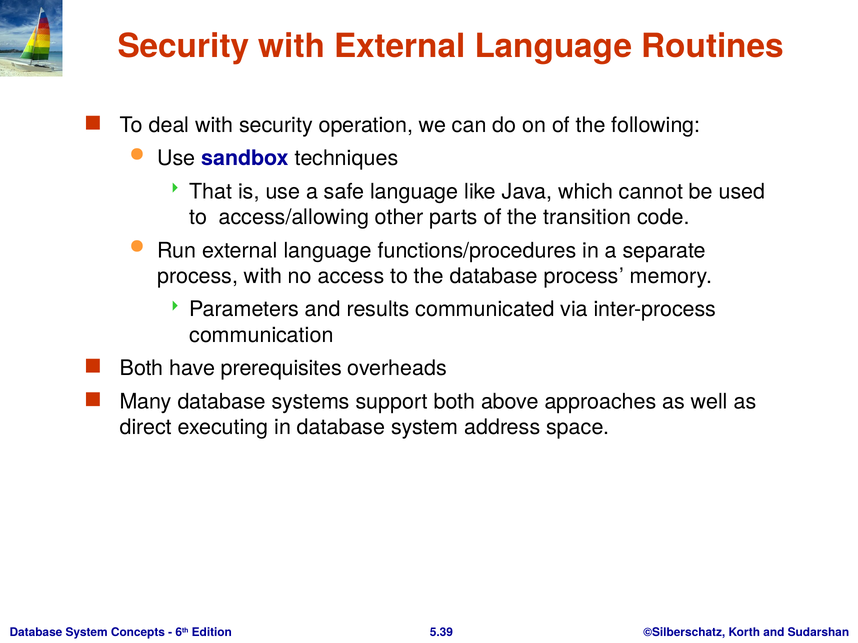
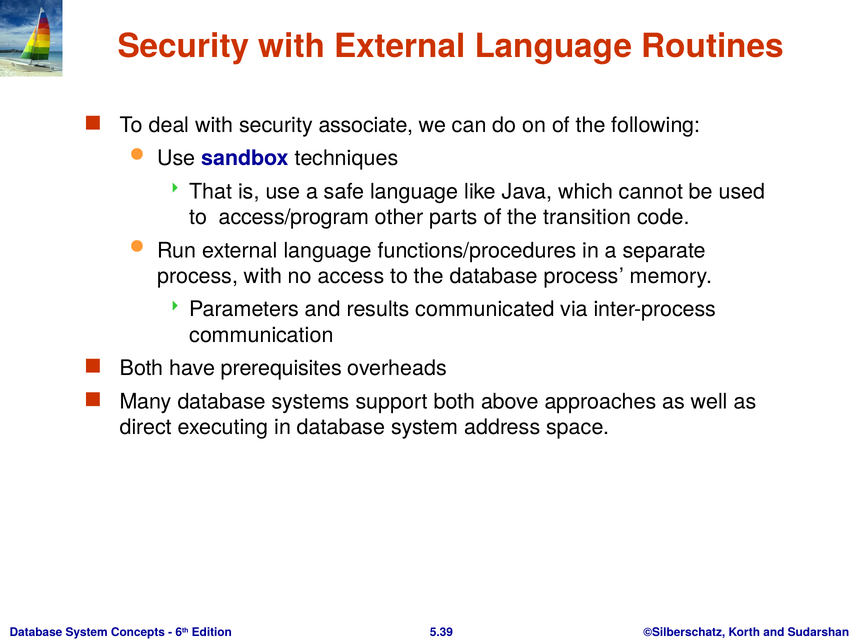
operation: operation -> associate (366, 125)
access/allowing: access/allowing -> access/program (294, 217)
